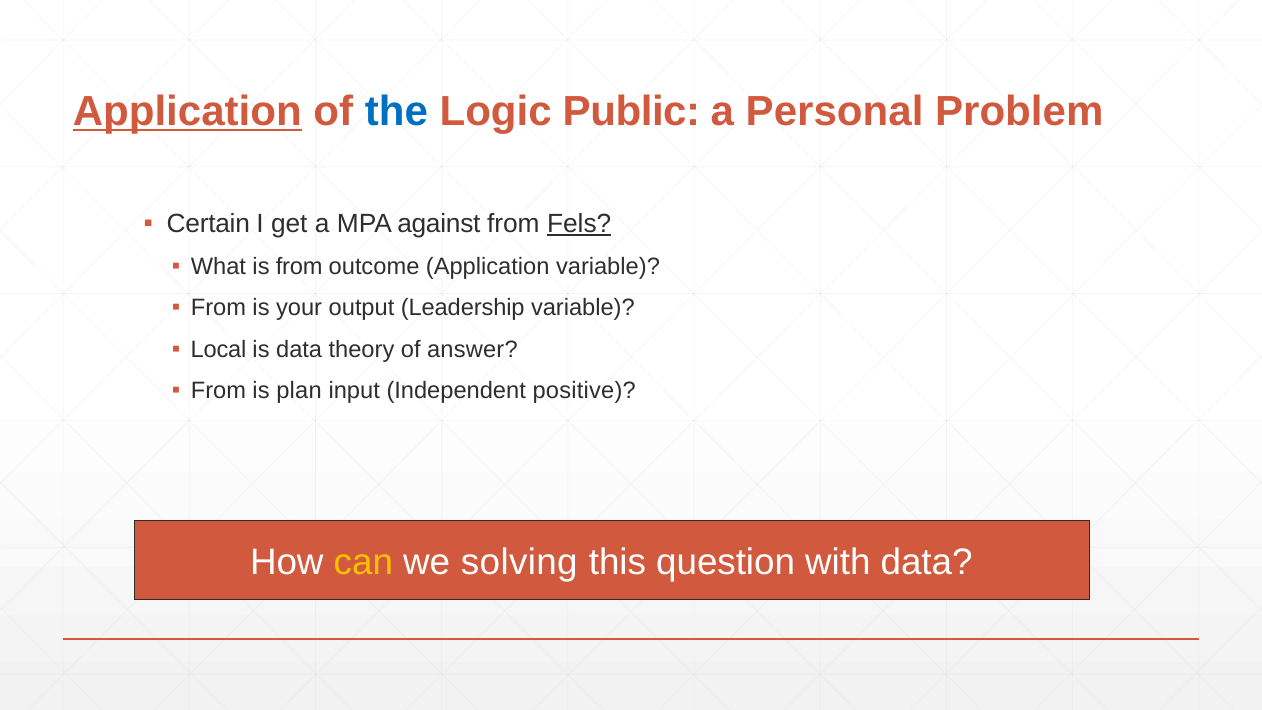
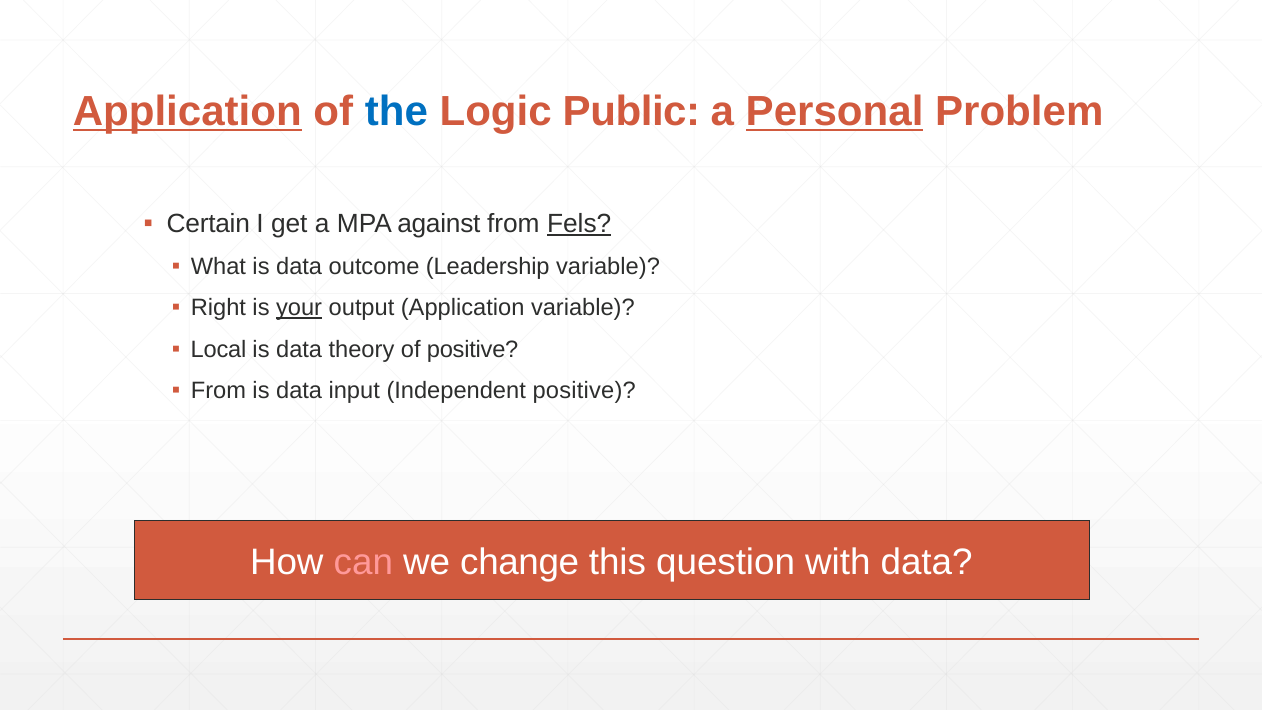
Personal underline: none -> present (835, 112)
What is from: from -> data (299, 267)
outcome Application: Application -> Leadership (488, 267)
From: From -> Right (218, 308)
your underline: none -> present (299, 308)
output Leadership: Leadership -> Application (463, 308)
of answer: answer -> positive (473, 349)
plan: plan -> data (299, 391)
can colour: yellow -> pink (363, 563)
solving: solving -> change (520, 563)
